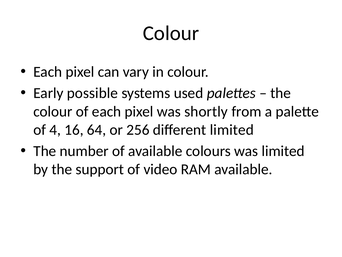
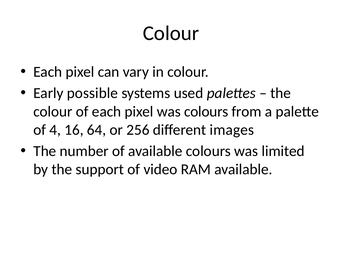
was shortly: shortly -> colours (206, 111)
different limited: limited -> images (232, 130)
